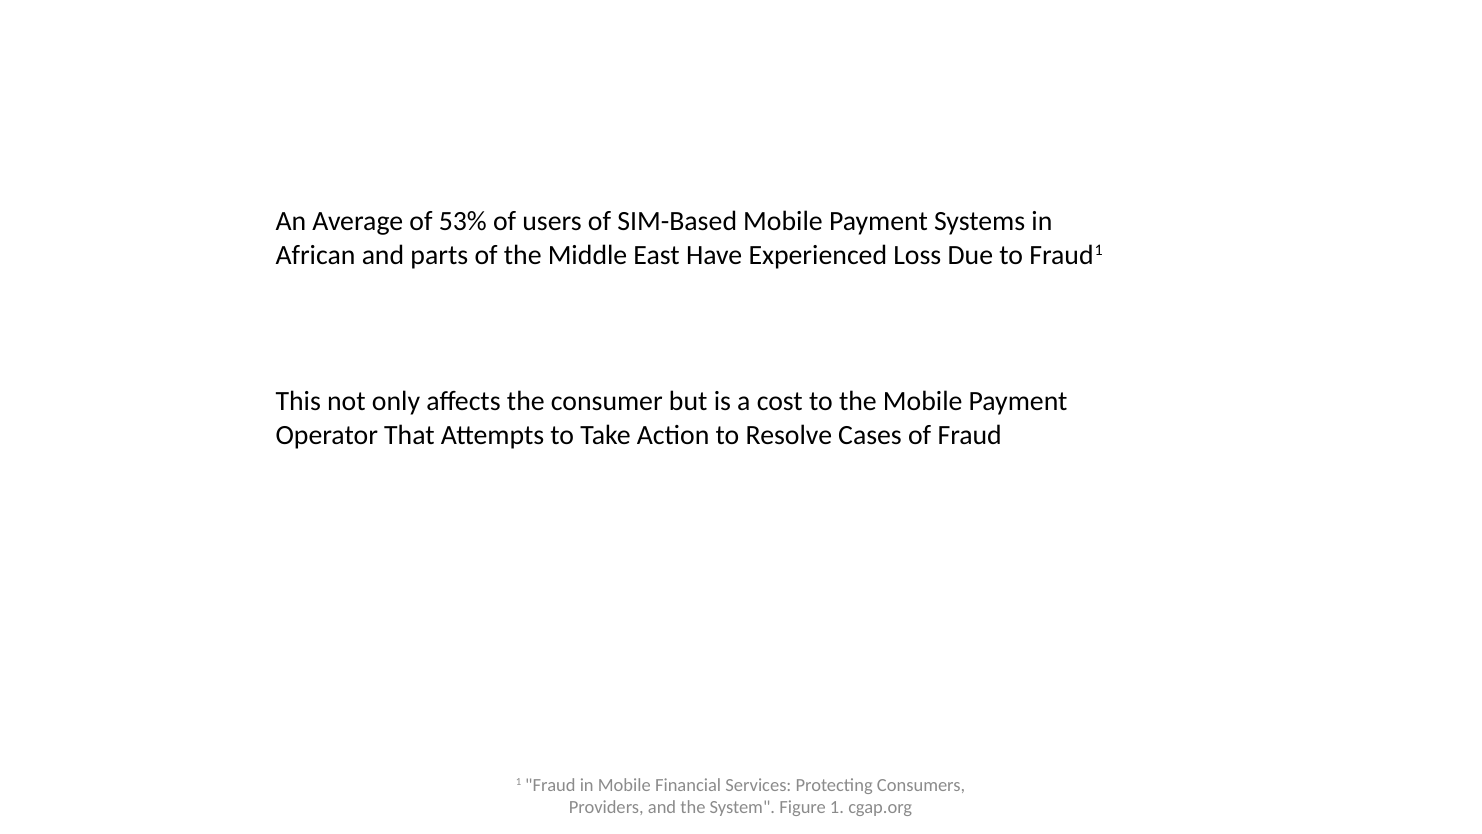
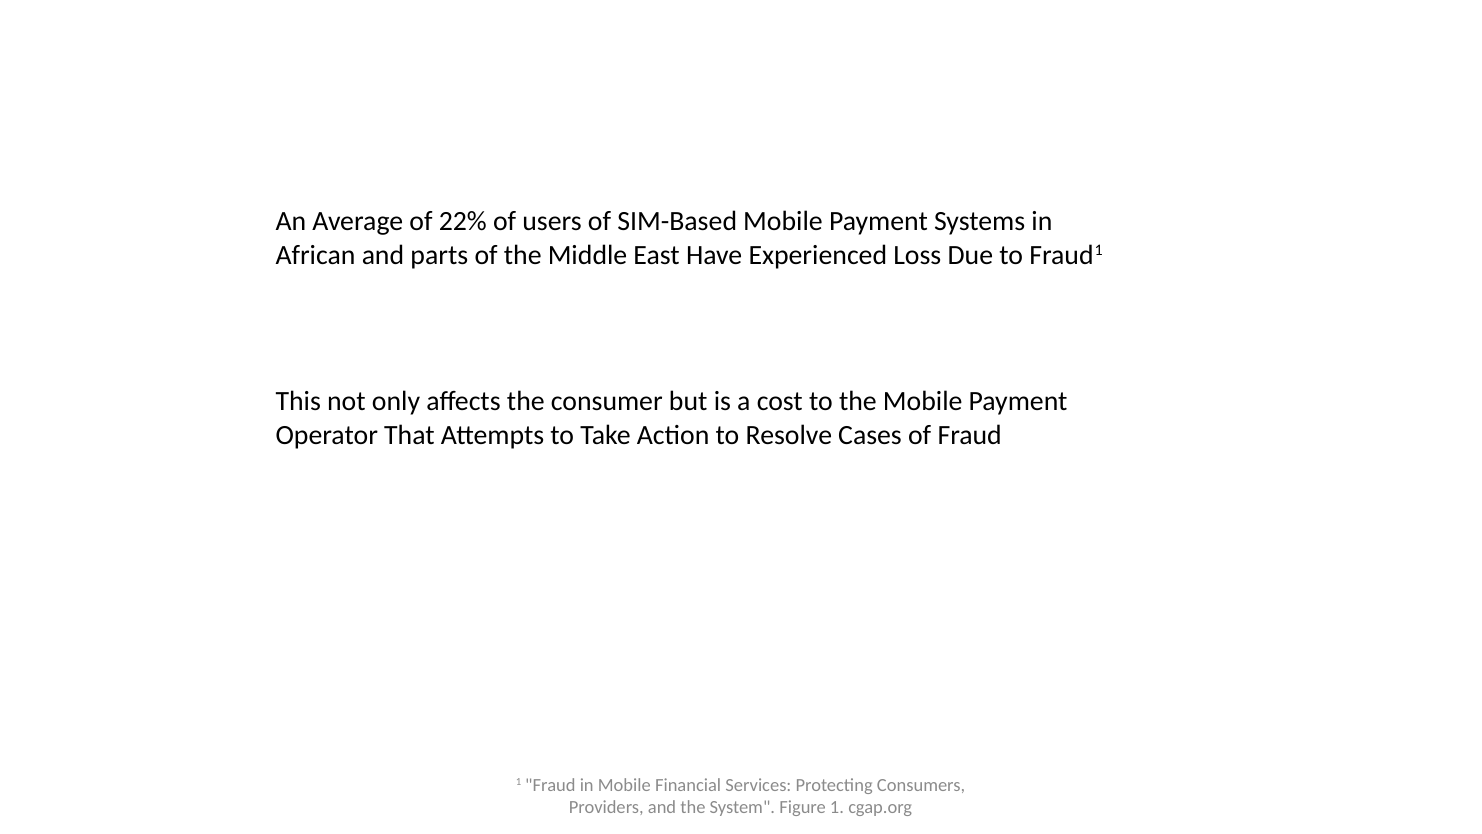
53%: 53% -> 22% (463, 221)
